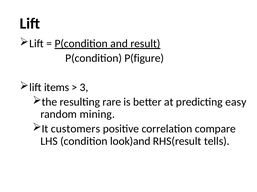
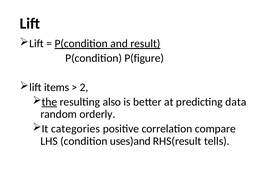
3: 3 -> 2 (84, 88)
the underline: none -> present (49, 102)
rare: rare -> also (112, 102)
easy: easy -> data (236, 102)
mining: mining -> orderly (97, 115)
customers: customers -> categories (76, 129)
look)and: look)and -> uses)and (130, 142)
